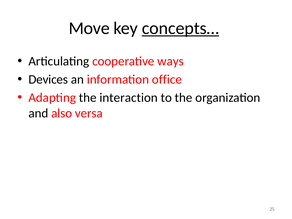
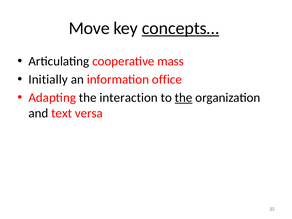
ways: ways -> mass (171, 61)
Devices: Devices -> Initially (48, 79)
the underline: none -> present (184, 98)
also: also -> text (62, 113)
